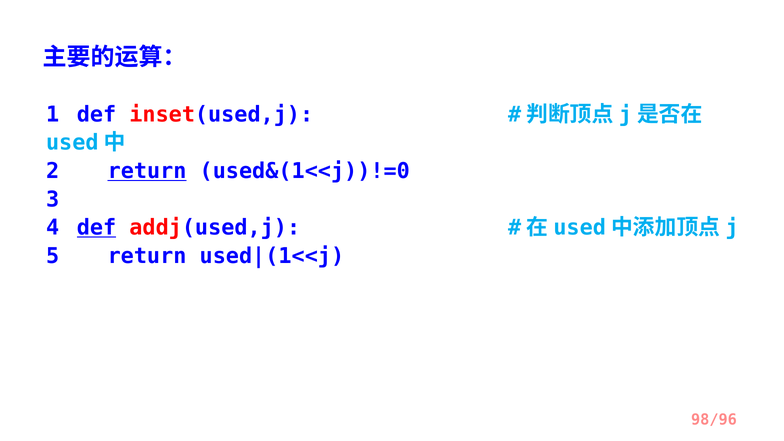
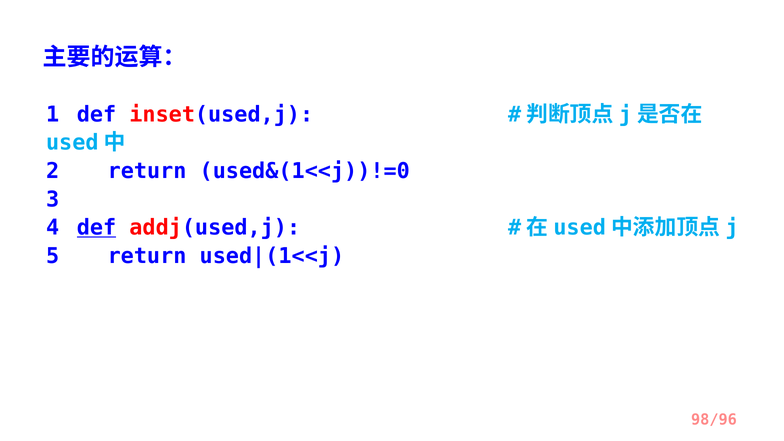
return underline: present -> none (147, 171)
